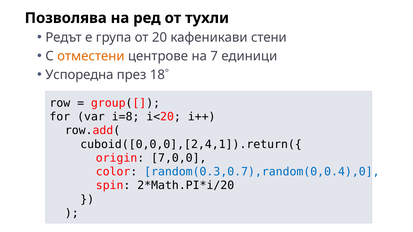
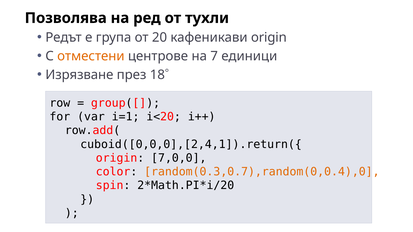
кафеникави стени: стени -> origin (269, 38)
Успоредна: Успоредна -> Изрязване (79, 75)
i=8: i=8 -> i=1 (126, 117)
random(0.3,0.7),random(0,0.4),0 colour: blue -> orange (262, 172)
